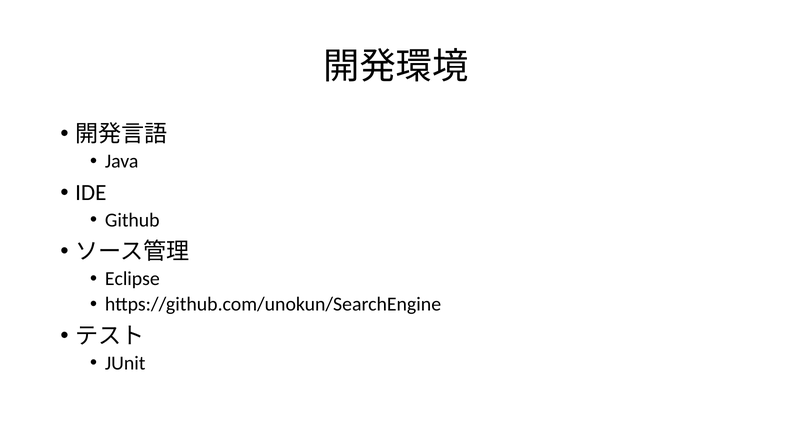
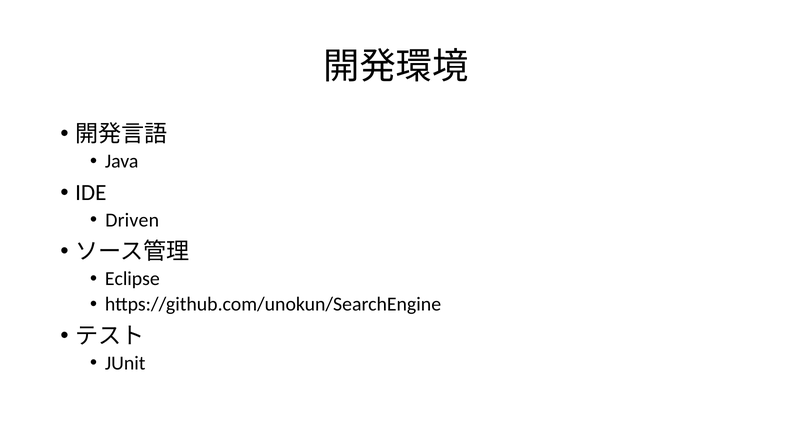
Github: Github -> Driven (132, 220)
